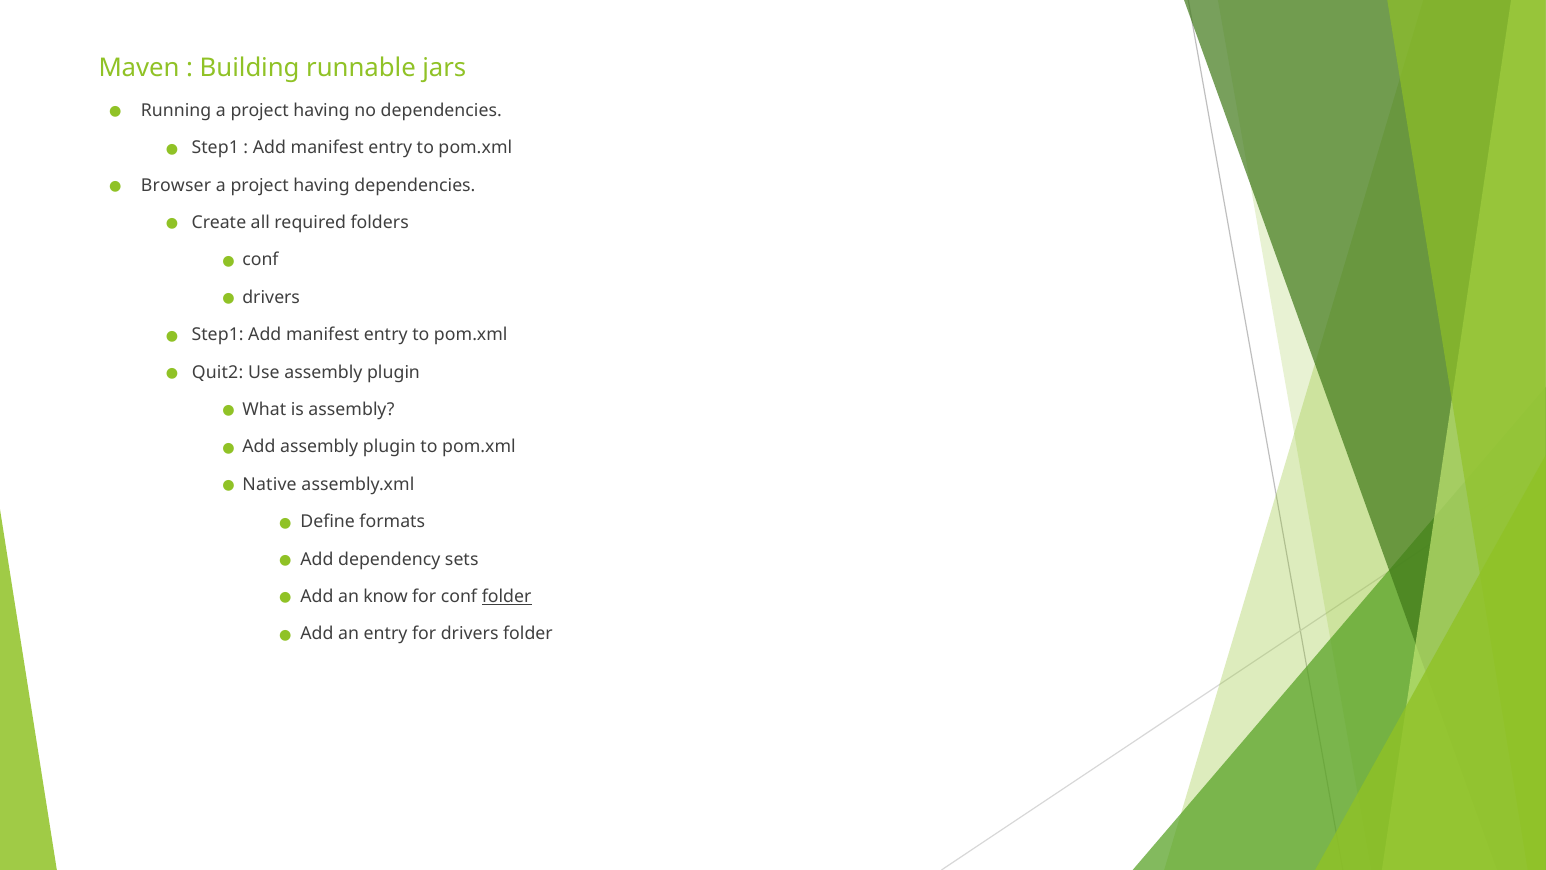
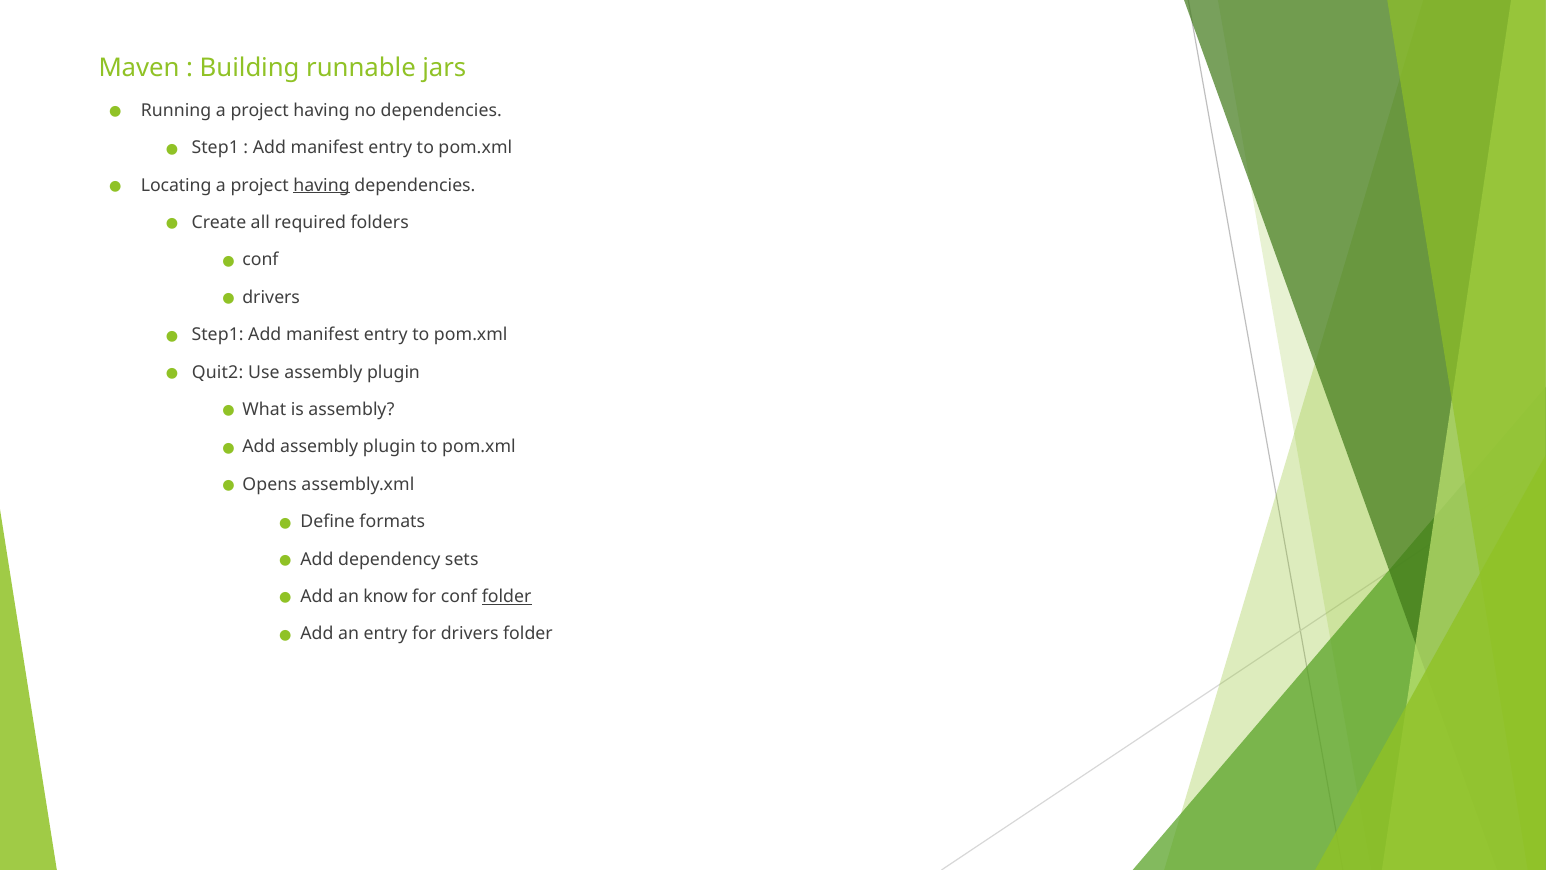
Browser: Browser -> Locating (176, 185)
having underline: none -> present (321, 185)
Native: Native -> Opens (270, 484)
